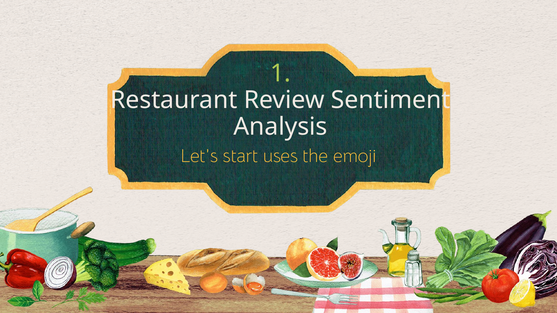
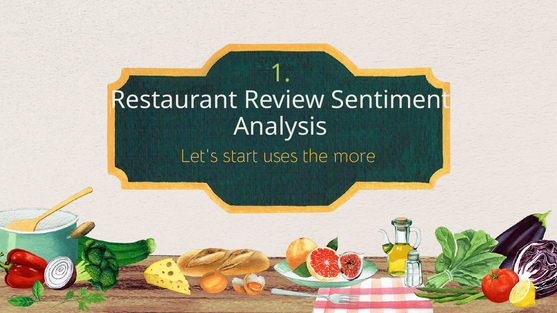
emoji: emoji -> more (355, 156)
